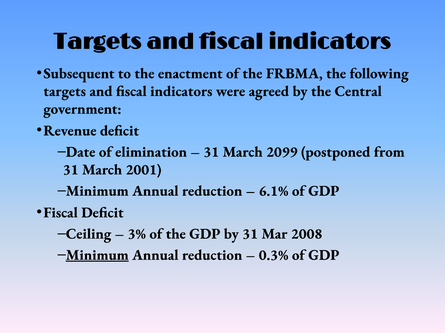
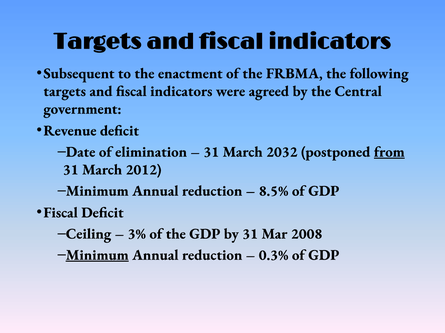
2099: 2099 -> 2032 (282, 152)
from underline: none -> present (389, 152)
2001: 2001 -> 2012 (144, 170)
6.1%: 6.1% -> 8.5% (274, 191)
